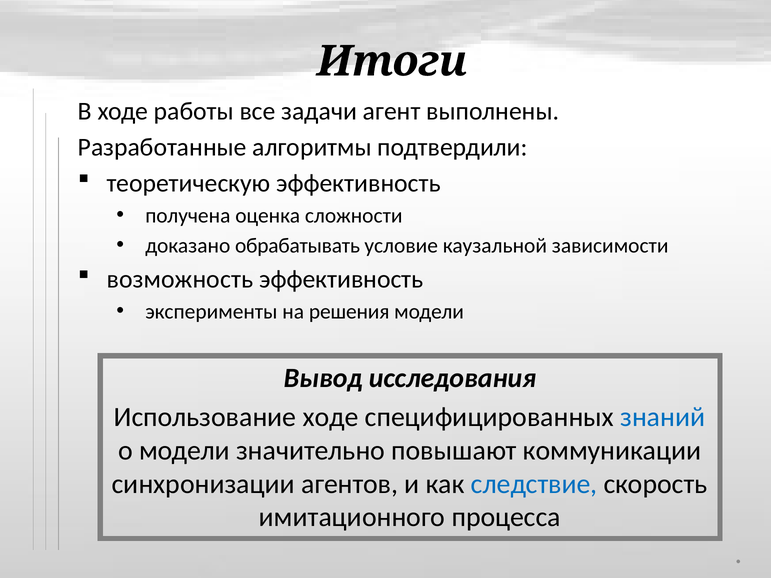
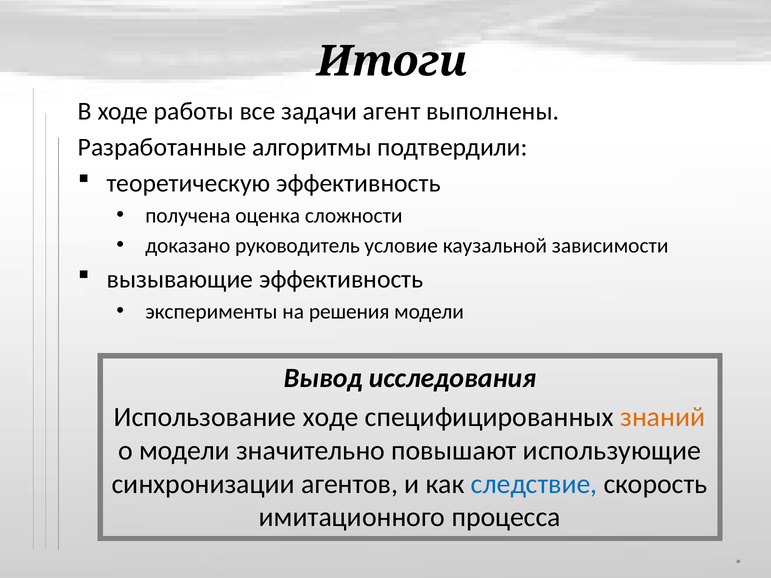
обрабатывать: обрабатывать -> руководитель (297, 246)
возможность: возможность -> вызывающие (180, 279)
знаний colour: blue -> orange (663, 417)
коммуникации: коммуникации -> использующие (612, 451)
